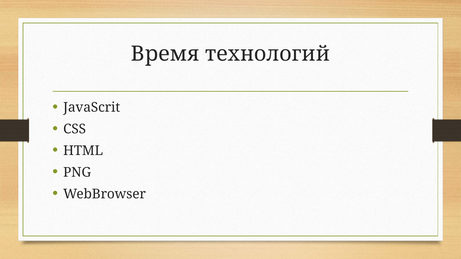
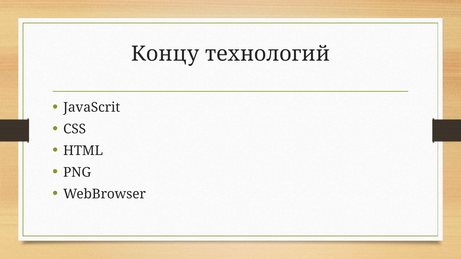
Время: Время -> Концу (165, 54)
